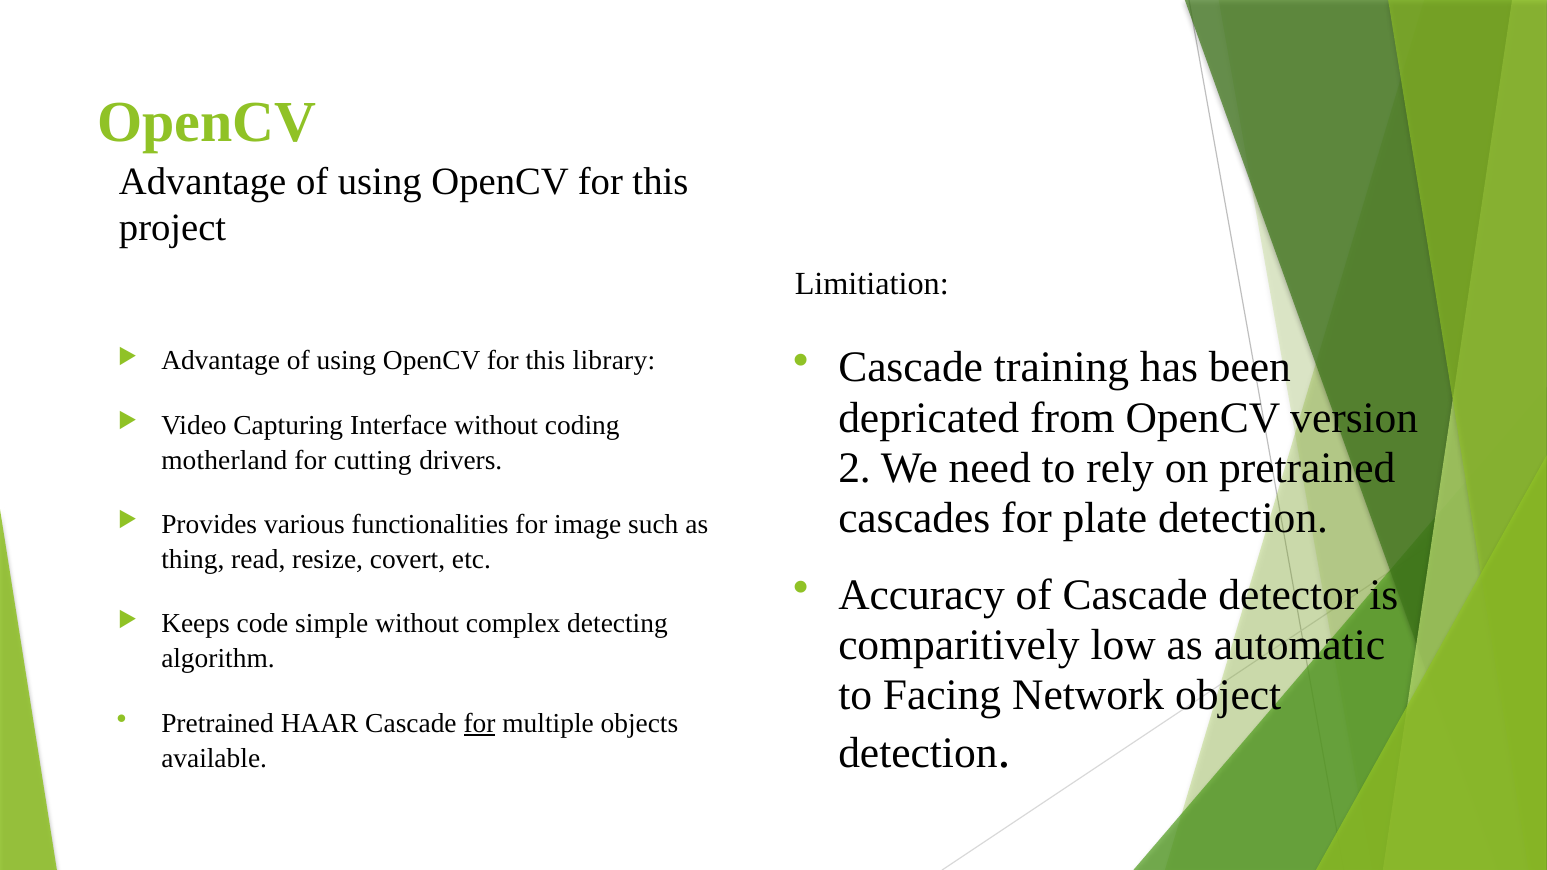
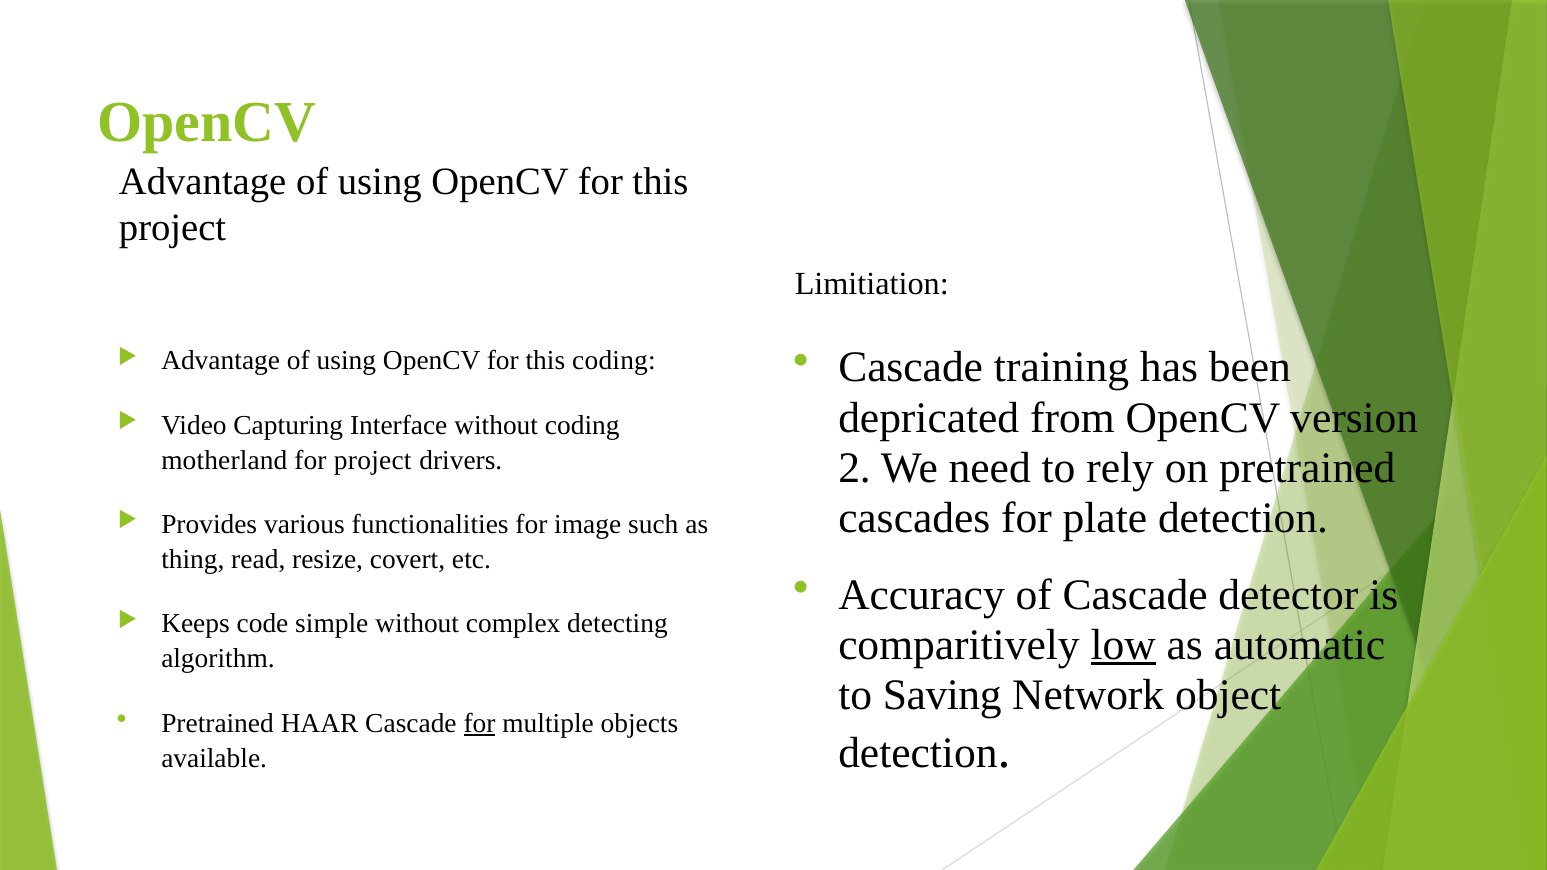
this library: library -> coding (614, 361)
for cutting: cutting -> project (373, 460)
low underline: none -> present (1123, 645)
Facing: Facing -> Saving (942, 695)
